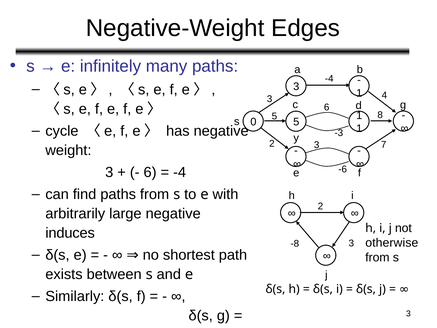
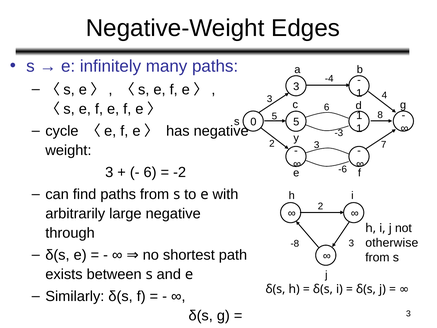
-4: -4 -> -2 (180, 172)
induces: induces -> through (70, 233)
